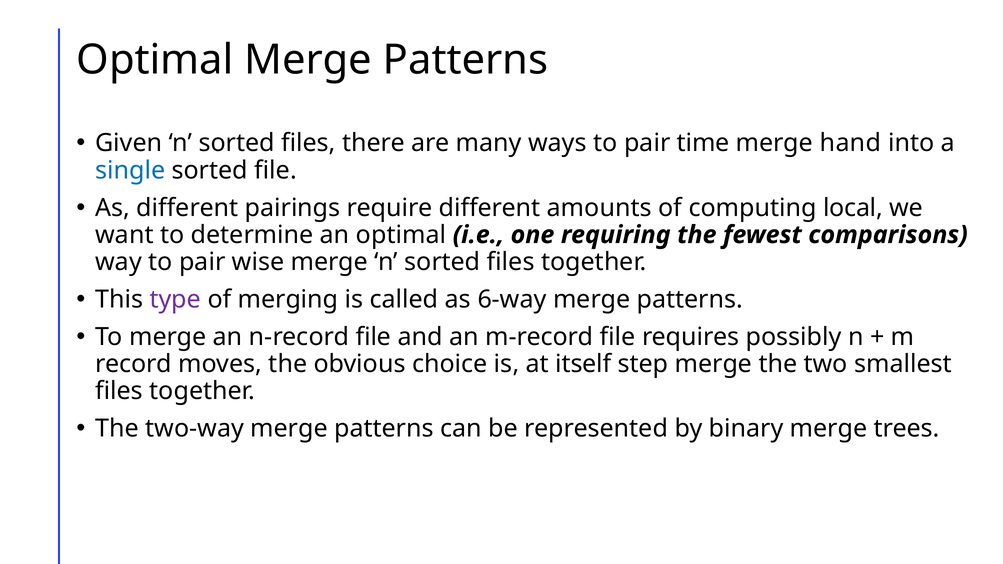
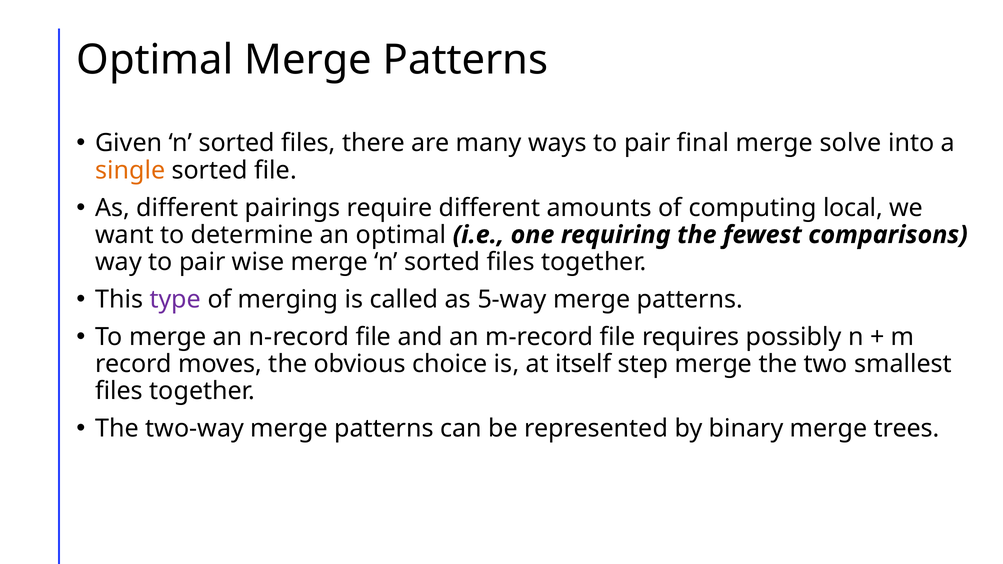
time: time -> final (703, 143)
hand: hand -> solve (850, 143)
single colour: blue -> orange (130, 170)
6-way: 6-way -> 5-way (512, 299)
